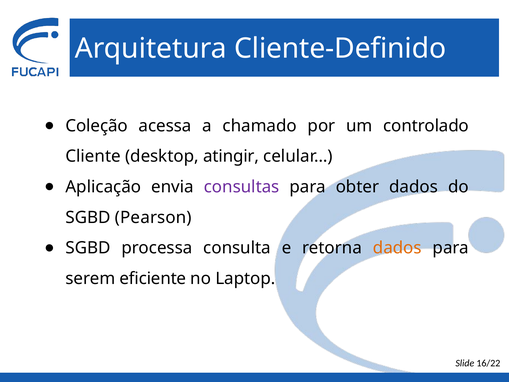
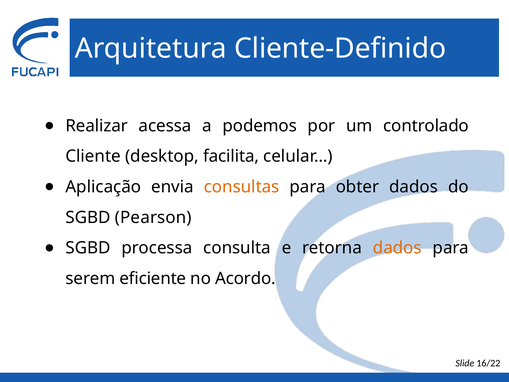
Coleção: Coleção -> Realizar (97, 126)
chamado: chamado -> podemos (260, 126)
atingir: atingir -> facilita (231, 156)
consultas colour: purple -> orange (242, 187)
Laptop: Laptop -> Acordo (245, 278)
